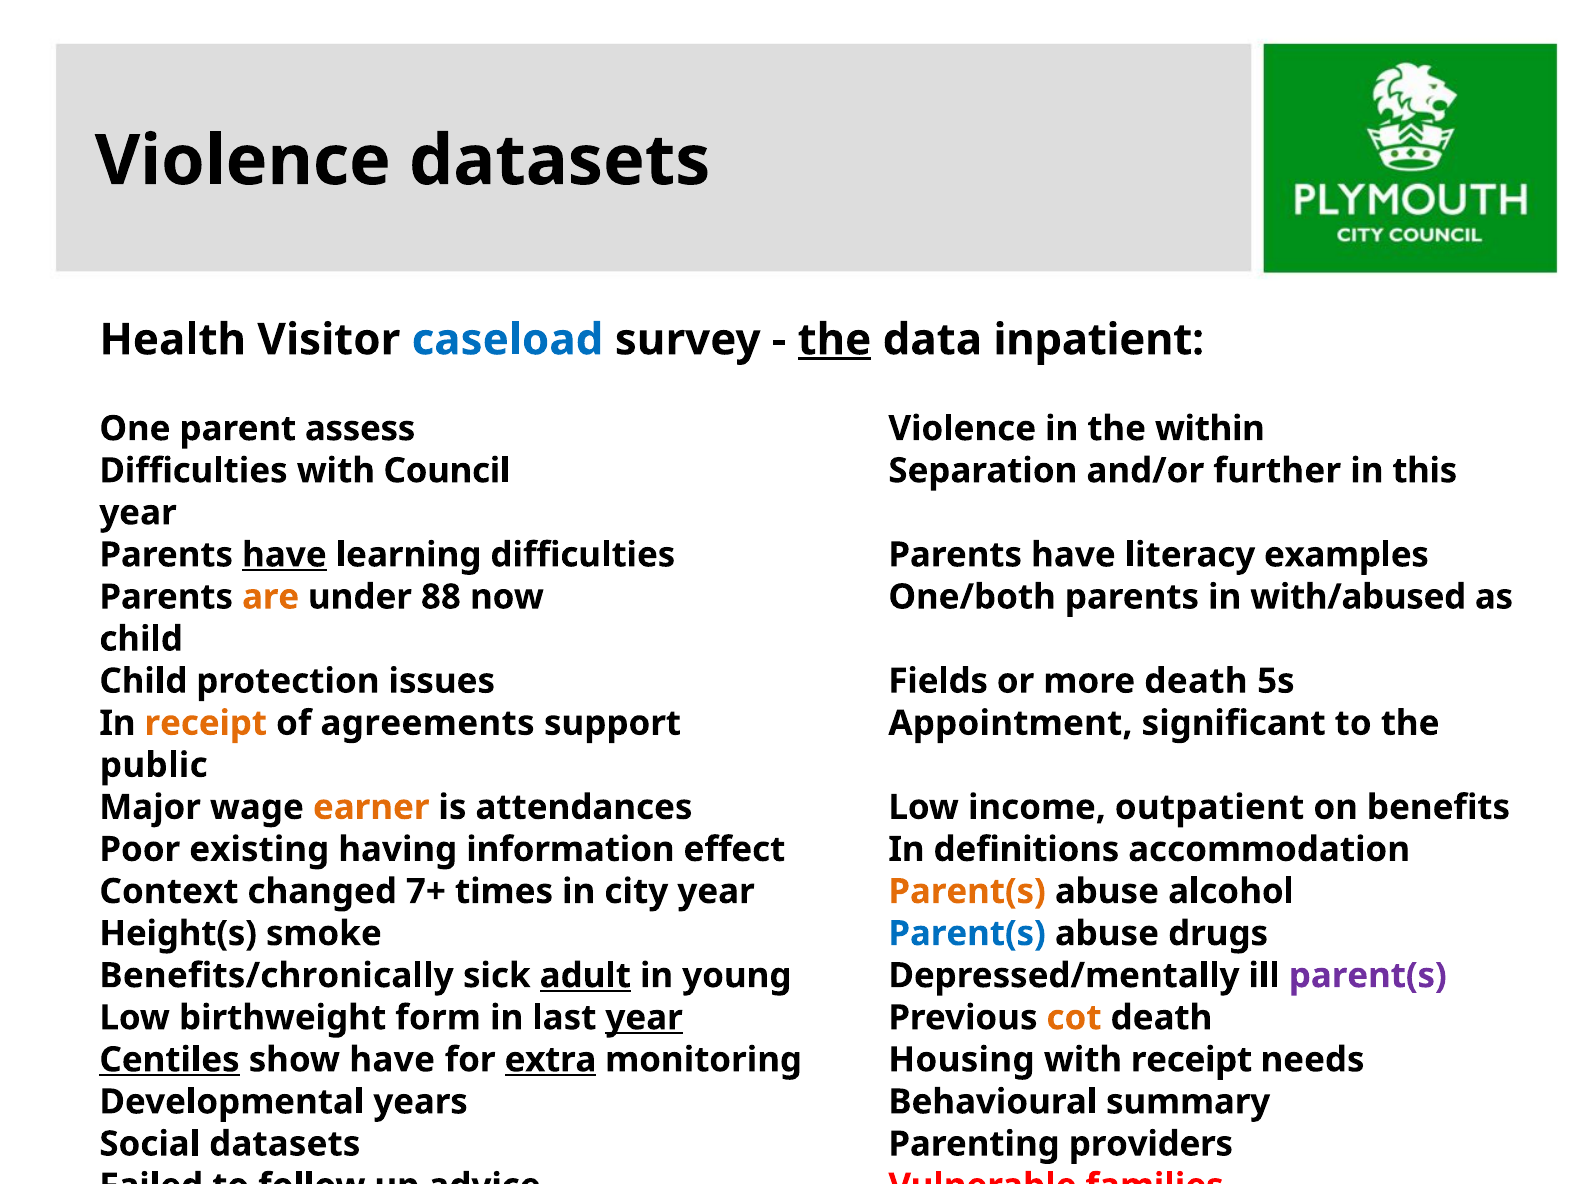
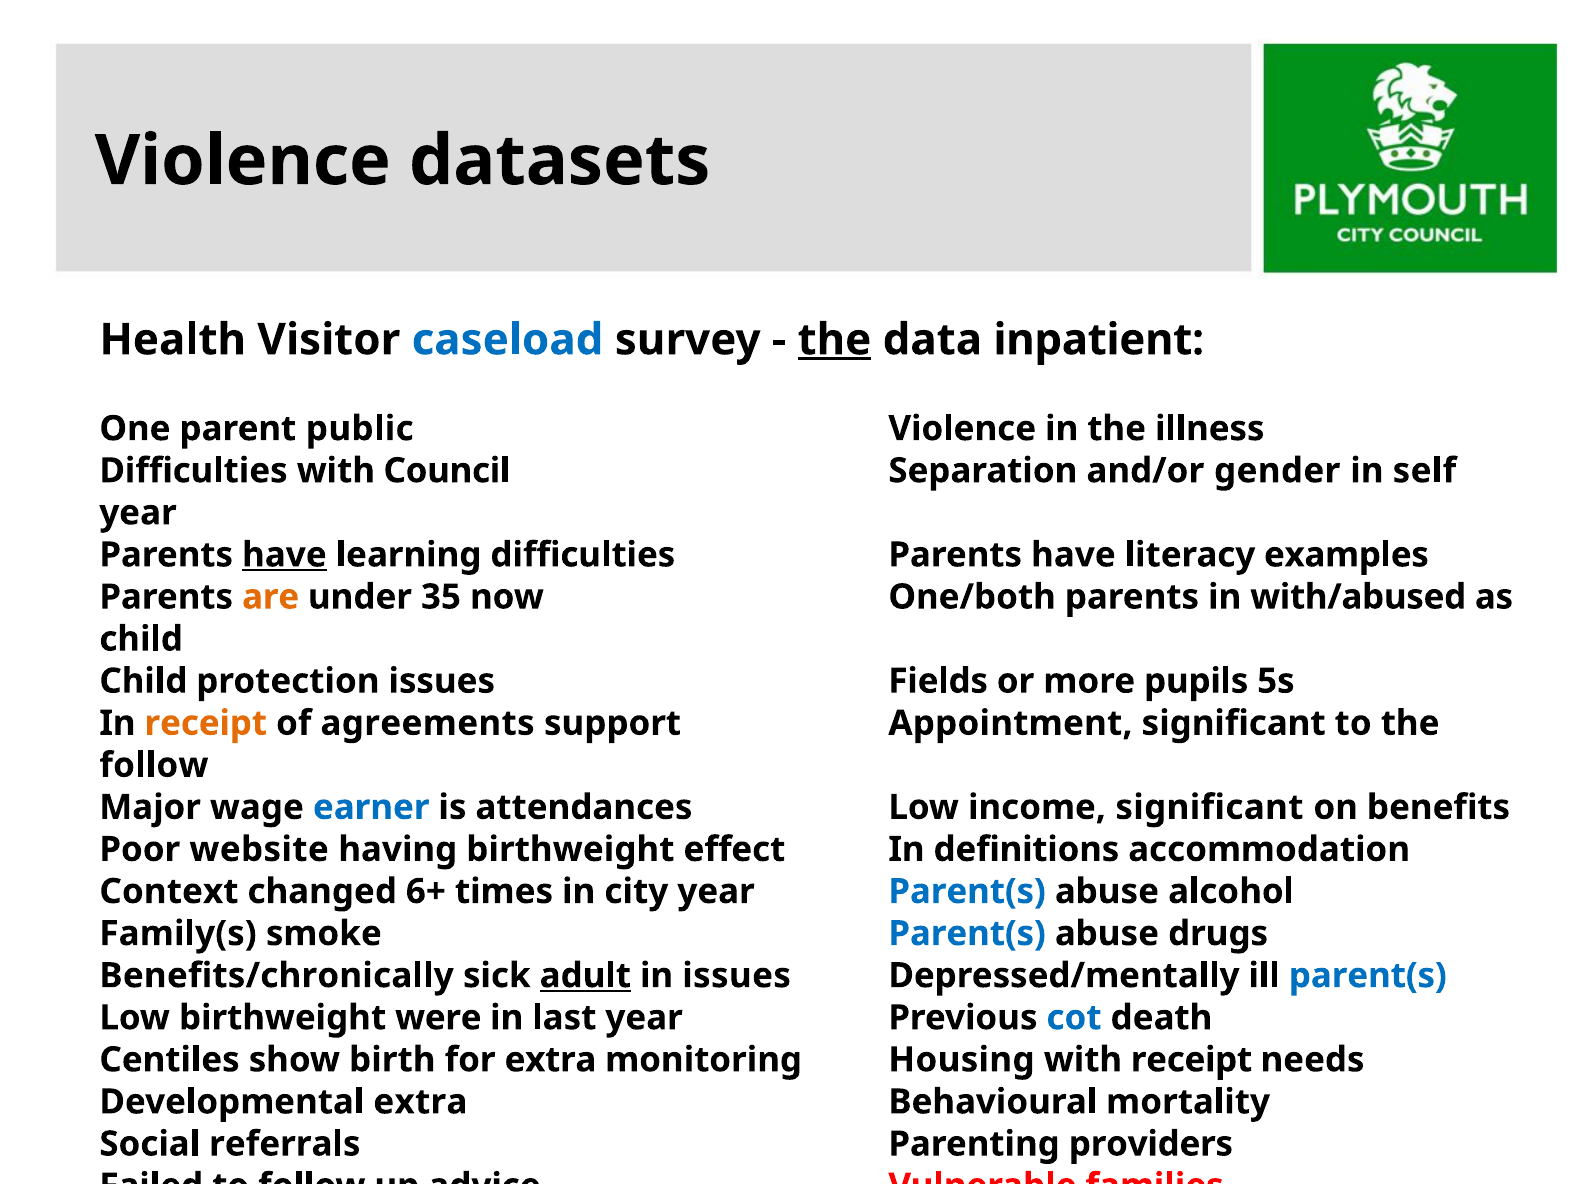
assess: assess -> public (360, 428)
within: within -> illness (1210, 428)
further: further -> gender (1277, 471)
this: this -> self (1424, 471)
88: 88 -> 35 (441, 597)
more death: death -> pupils (1196, 681)
public: public -> follow (154, 765)
earner colour: orange -> blue (371, 807)
income outpatient: outpatient -> significant (1209, 807)
existing: existing -> website (259, 849)
having information: information -> birthweight (570, 849)
7+: 7+ -> 6+ (426, 891)
Parent(s colour: orange -> blue (967, 891)
Height(s: Height(s -> Family(s (178, 933)
in young: young -> issues (737, 975)
parent(s colour: purple -> blue (1368, 975)
form: form -> were (438, 1017)
year underline: present -> none (644, 1017)
cot colour: orange -> blue (1074, 1017)
Centiles underline: present -> none (170, 1059)
show have: have -> birth (392, 1059)
extra underline: present -> none (550, 1059)
Developmental years: years -> extra (420, 1101)
summary: summary -> mortality (1188, 1101)
Social datasets: datasets -> referrals (285, 1143)
